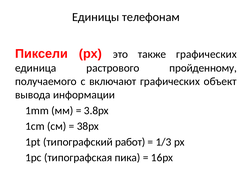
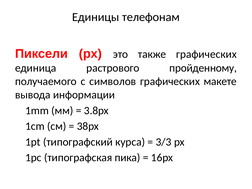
включают: включают -> символов (113, 81)
объект: объект -> макете (220, 81)
работ: работ -> курса (130, 142)
1/3: 1/3 -> 3/3 (164, 142)
